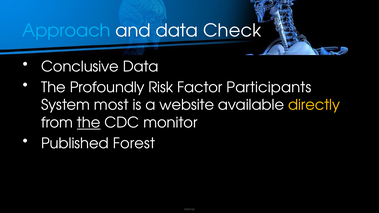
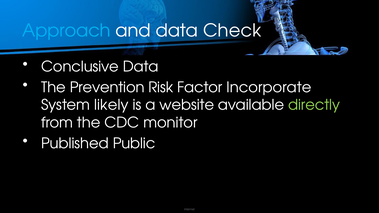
Profoundly: Profoundly -> Prevention (107, 87)
Participants: Participants -> Incorporate (269, 87)
most: most -> likely (111, 105)
directly colour: yellow -> light green (314, 105)
the underline: present -> none (89, 123)
Forest: Forest -> Public (134, 144)
